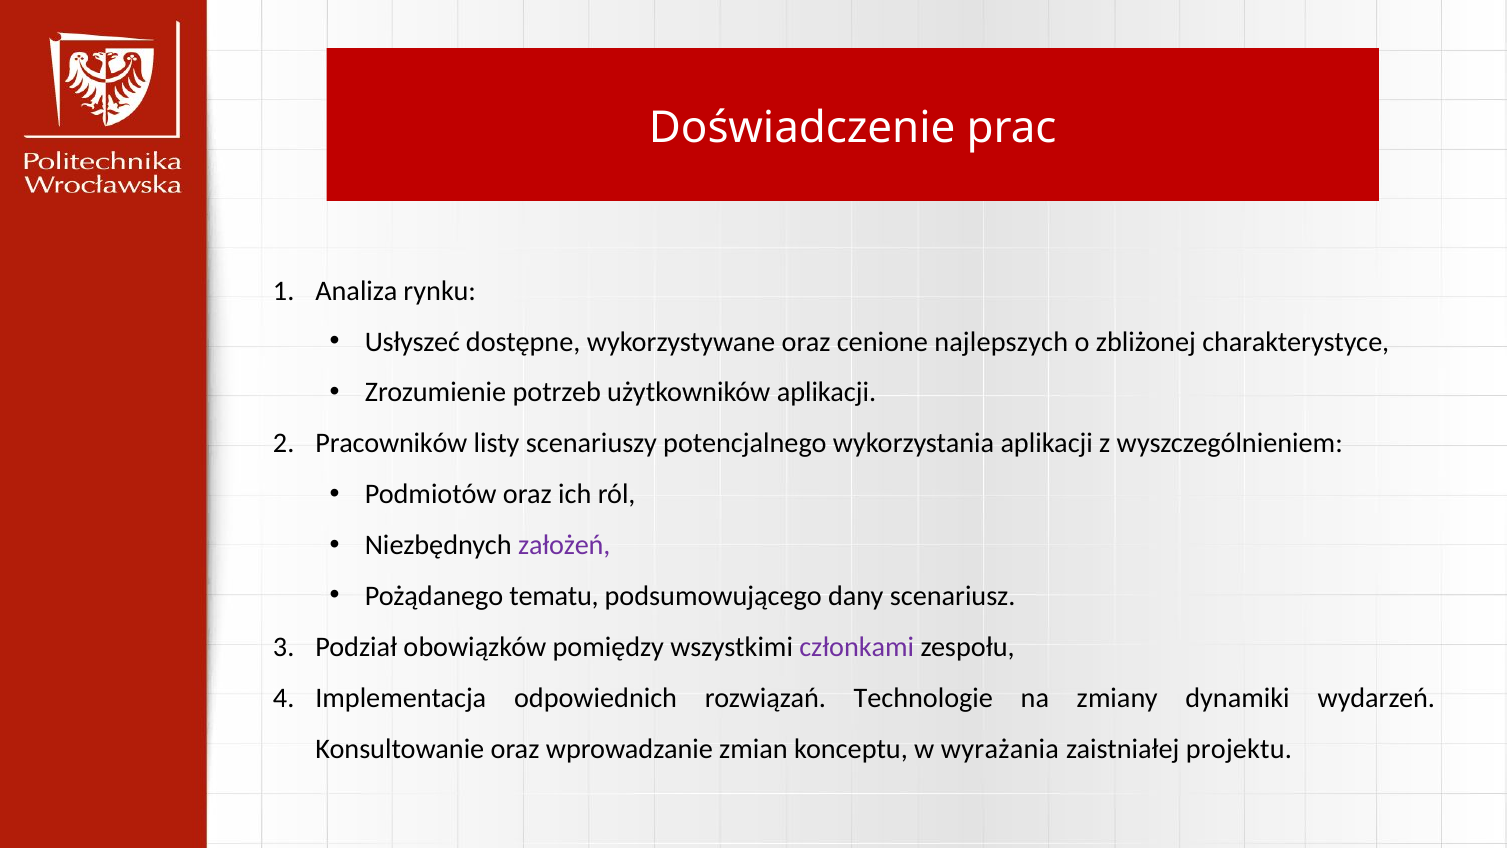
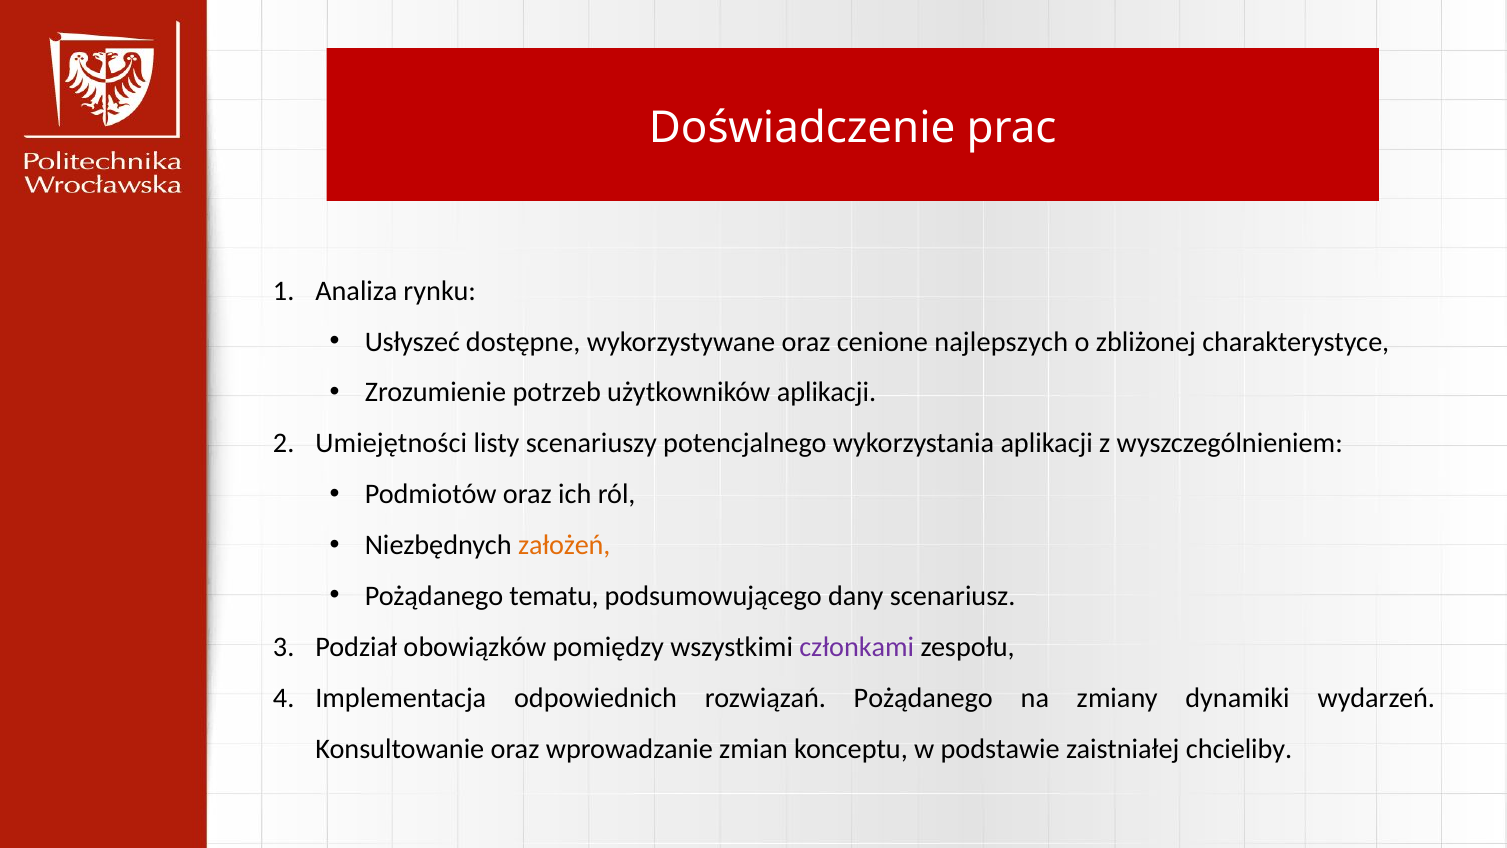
Pracowników: Pracowników -> Umiejętności (391, 443)
założeń colour: purple -> orange (564, 545)
rozwiązań Technologie: Technologie -> Pożądanego (923, 698)
wyrażania: wyrażania -> podstawie (1000, 749)
projektu: projektu -> chcieliby (1239, 749)
